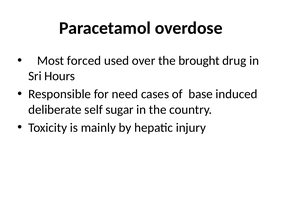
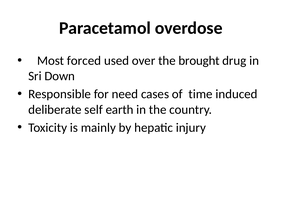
Hours: Hours -> Down (60, 76)
base: base -> time (201, 94)
sugar: sugar -> earth (120, 110)
